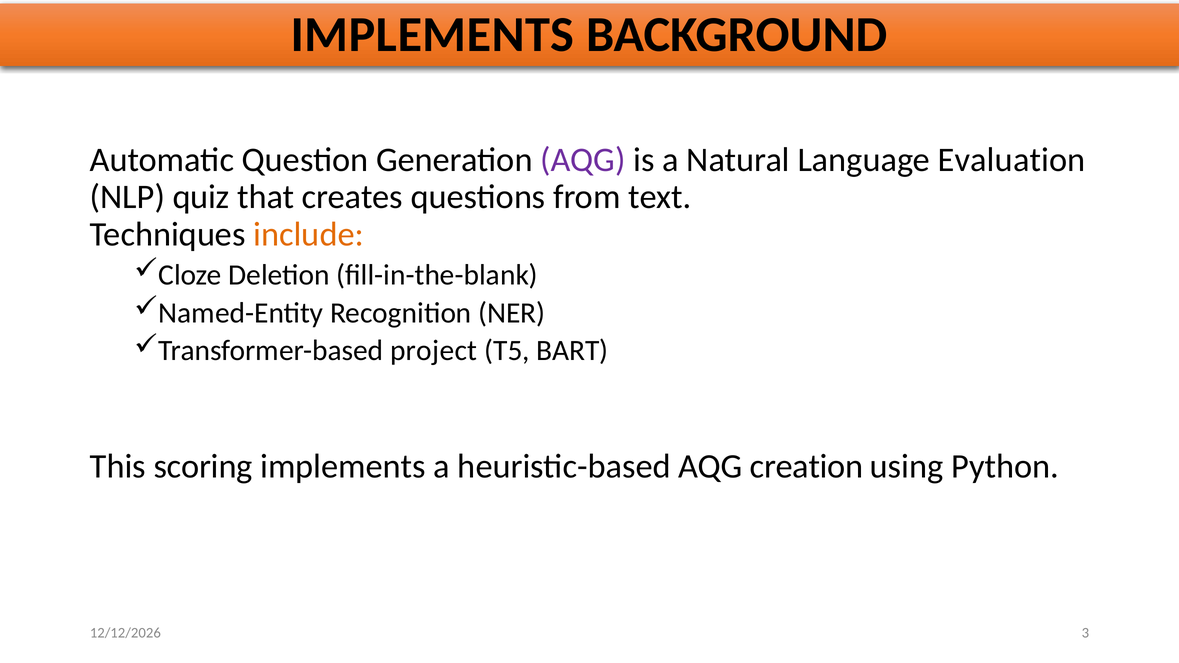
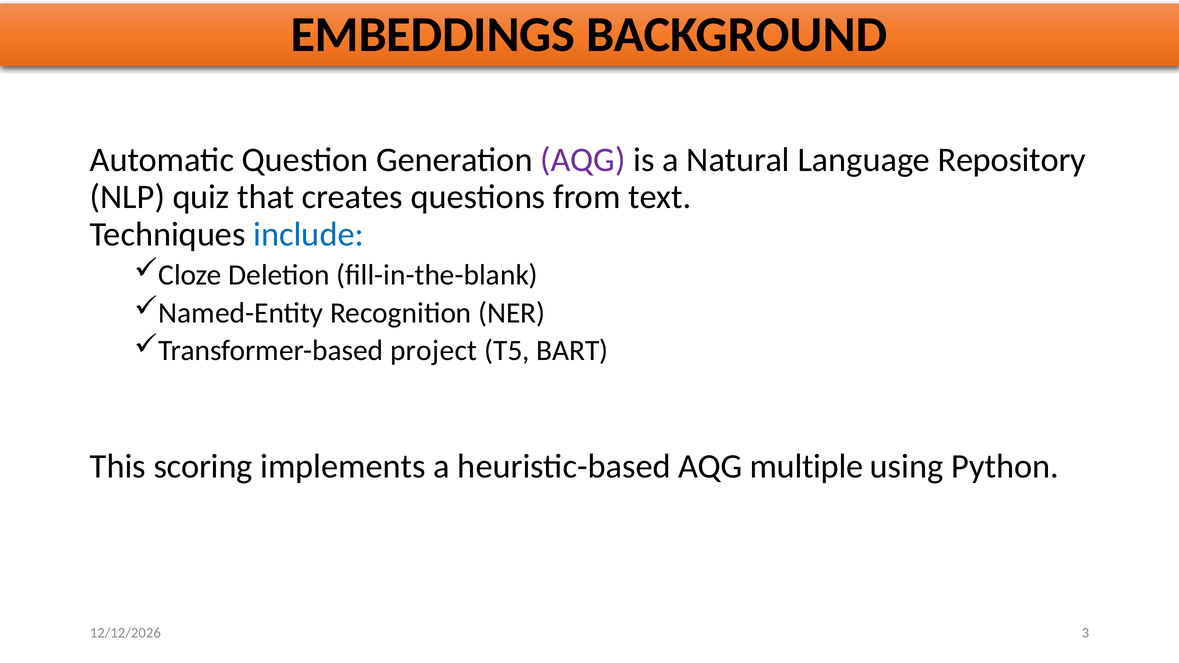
IMPLEMENTS: IMPLEMENTS -> EMBEDDINGS (433, 35)
Evaluation: Evaluation -> Repository (1012, 160)
include colour: orange -> blue (309, 234)
creation: creation -> multiple (806, 467)
